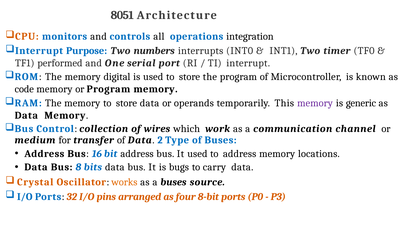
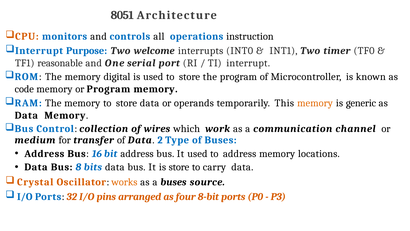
integration: integration -> instruction (250, 36)
numbers: numbers -> welcome (154, 51)
performed: performed -> reasonable (60, 63)
memory colour: purple -> orange (315, 103)
is bugs: bugs -> store (179, 167)
